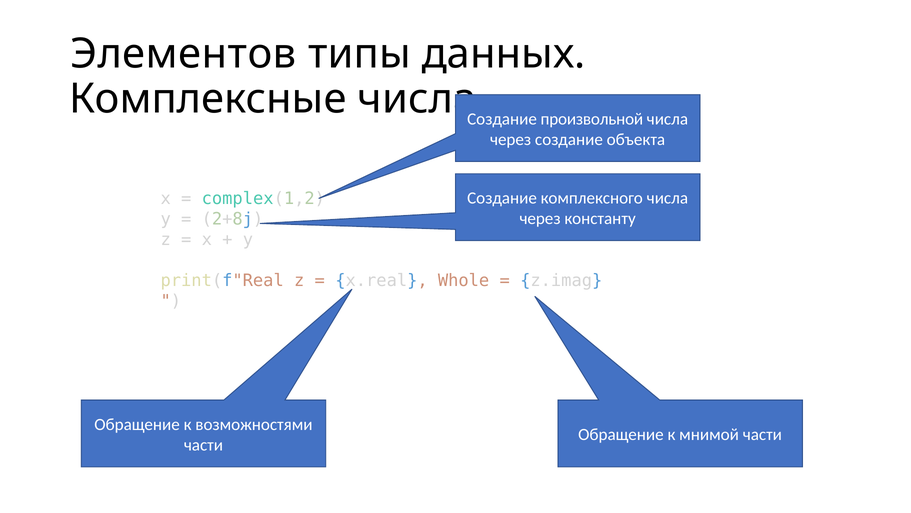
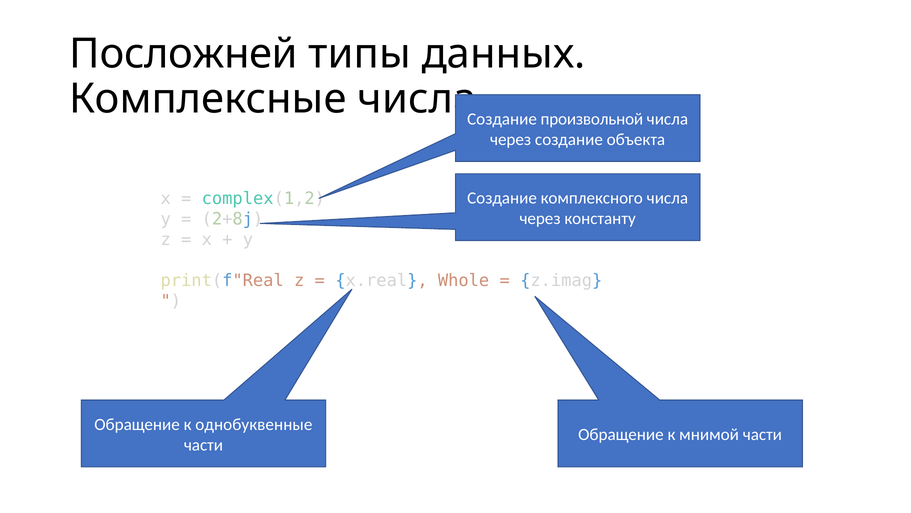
Элементов: Элементов -> Посложней (184, 54)
возможностями: возможностями -> однобуквенные (254, 424)
